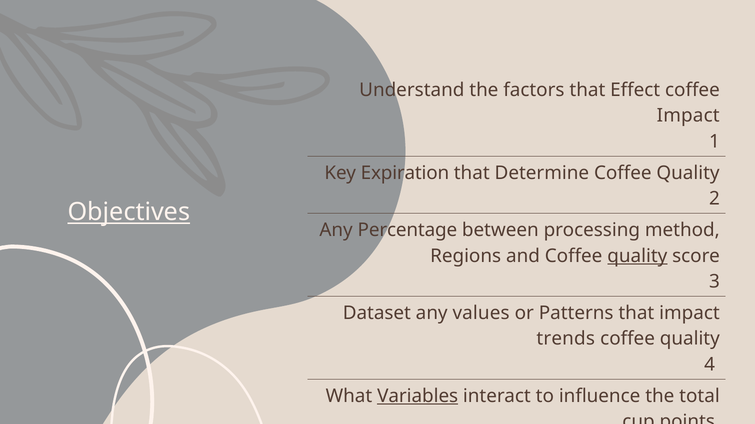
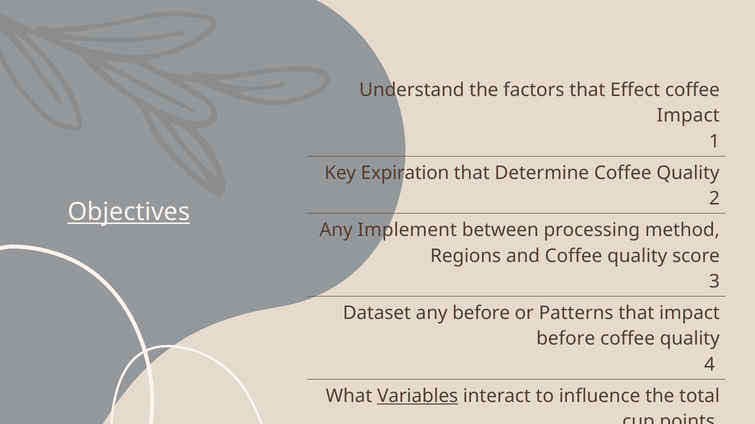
Percentage: Percentage -> Implement (407, 230)
quality underline: present -> none (637, 256)
any values: values -> before (481, 313)
trends: trends -> before (566, 339)
